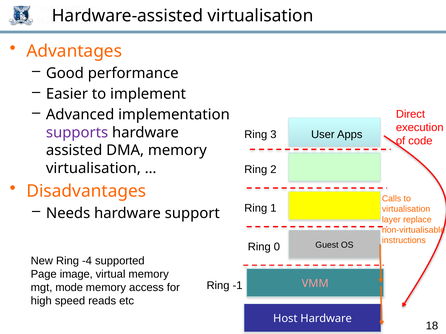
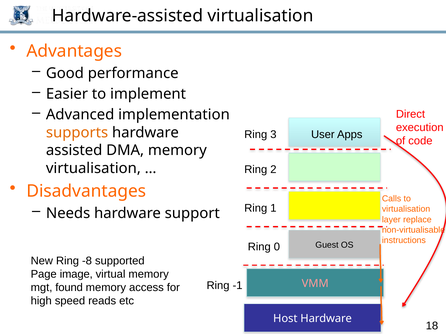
supports colour: purple -> orange (77, 133)
-4: -4 -> -8 (87, 261)
mode: mode -> found (69, 288)
